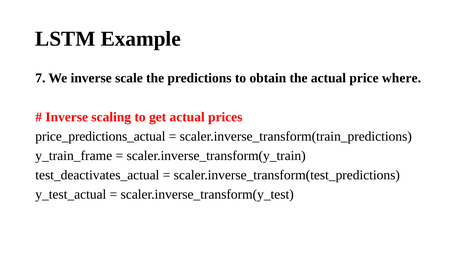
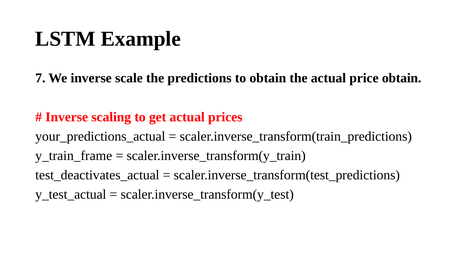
price where: where -> obtain (402, 78)
price_predictions_actual: price_predictions_actual -> your_predictions_actual (100, 137)
